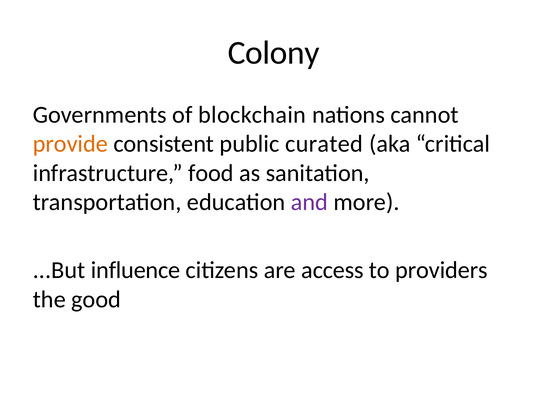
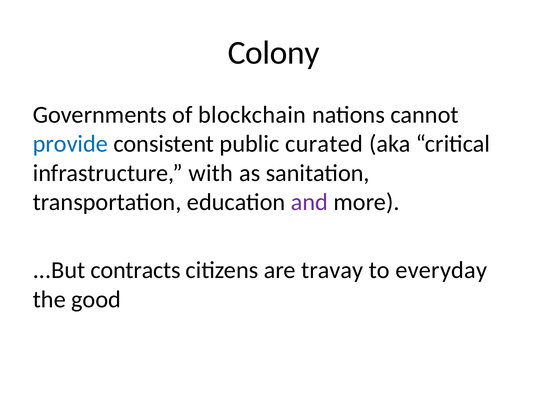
provide colour: orange -> blue (70, 144)
food: food -> with (211, 173)
influence: influence -> contracts (136, 270)
access: access -> travay (332, 270)
providers: providers -> everyday (441, 270)
